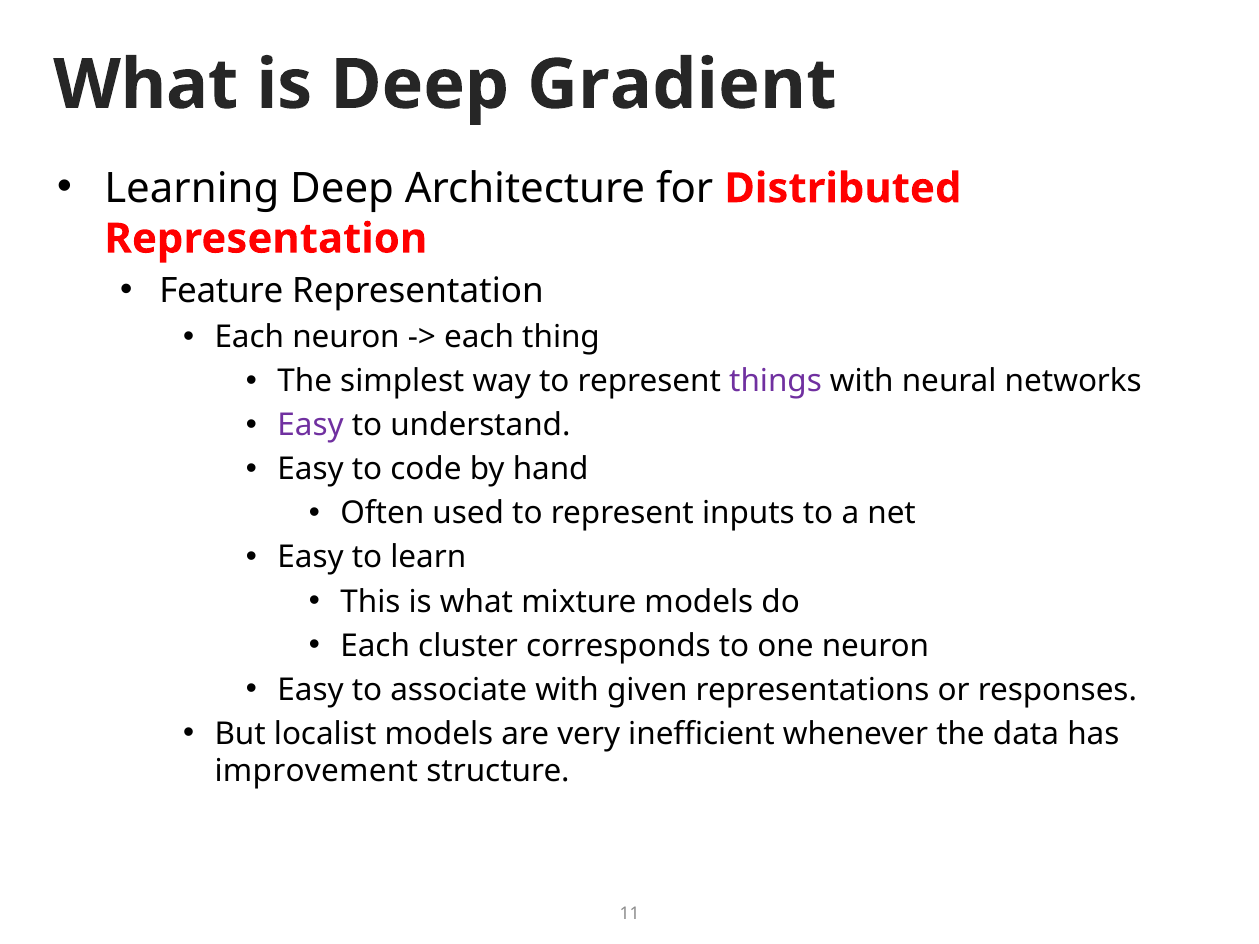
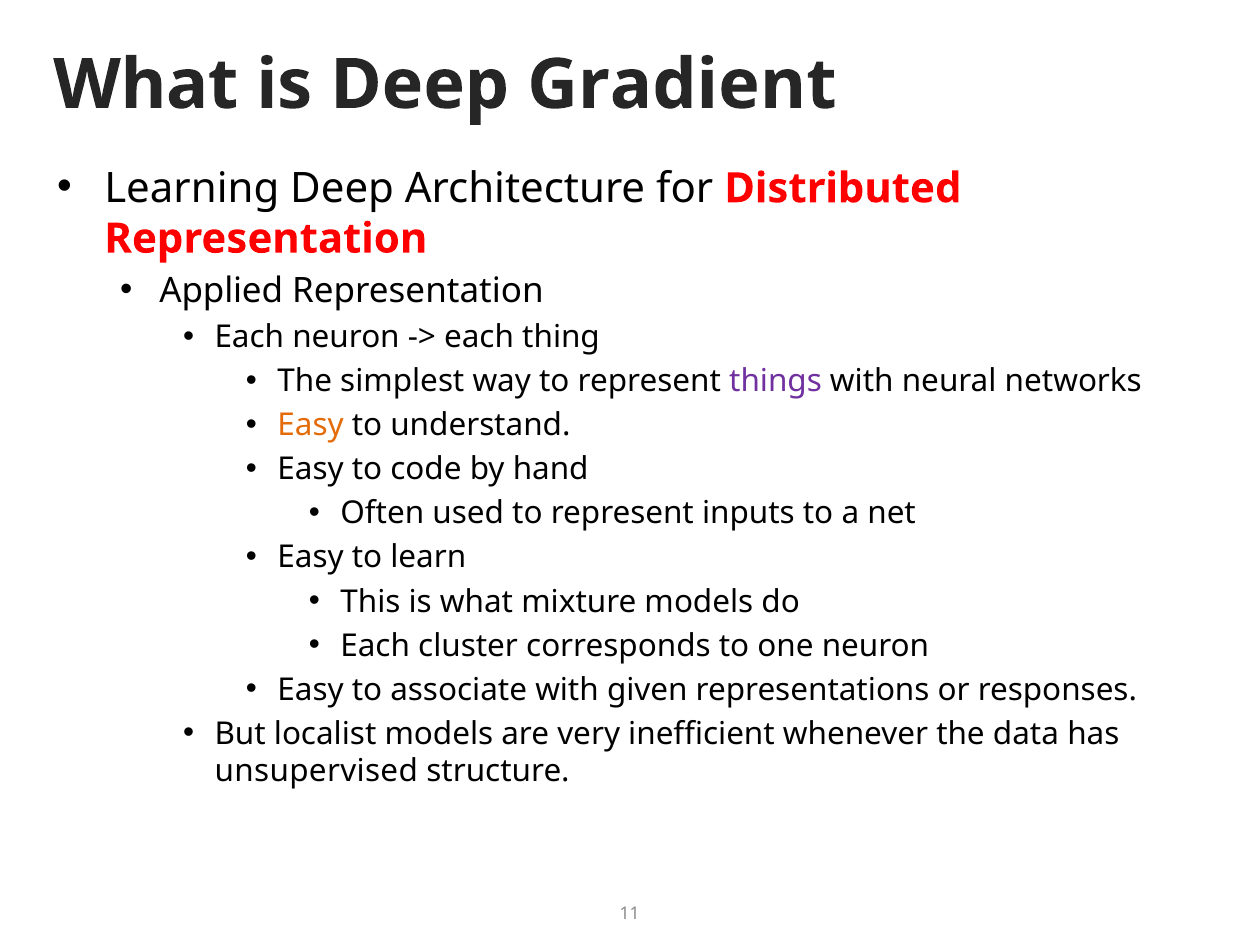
Feature: Feature -> Applied (221, 292)
Easy colour: purple -> orange (311, 426)
improvement: improvement -> unsupervised (316, 772)
